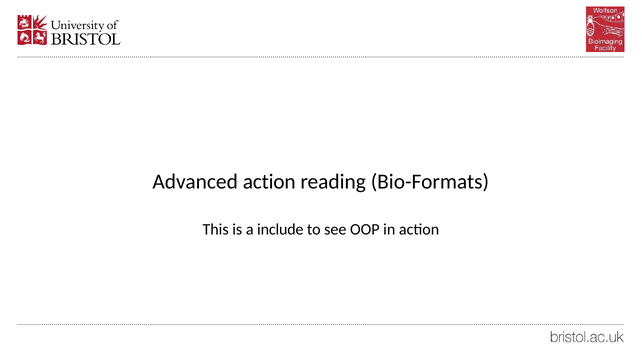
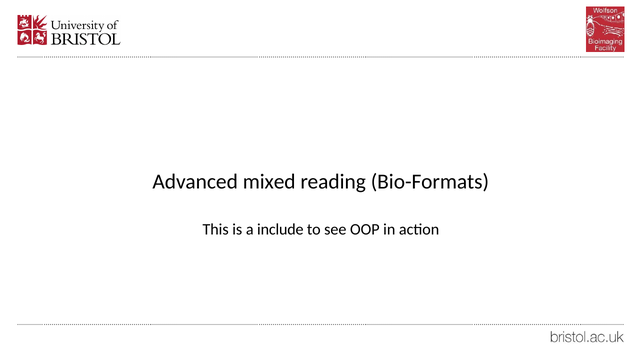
Advanced action: action -> mixed (269, 182)
